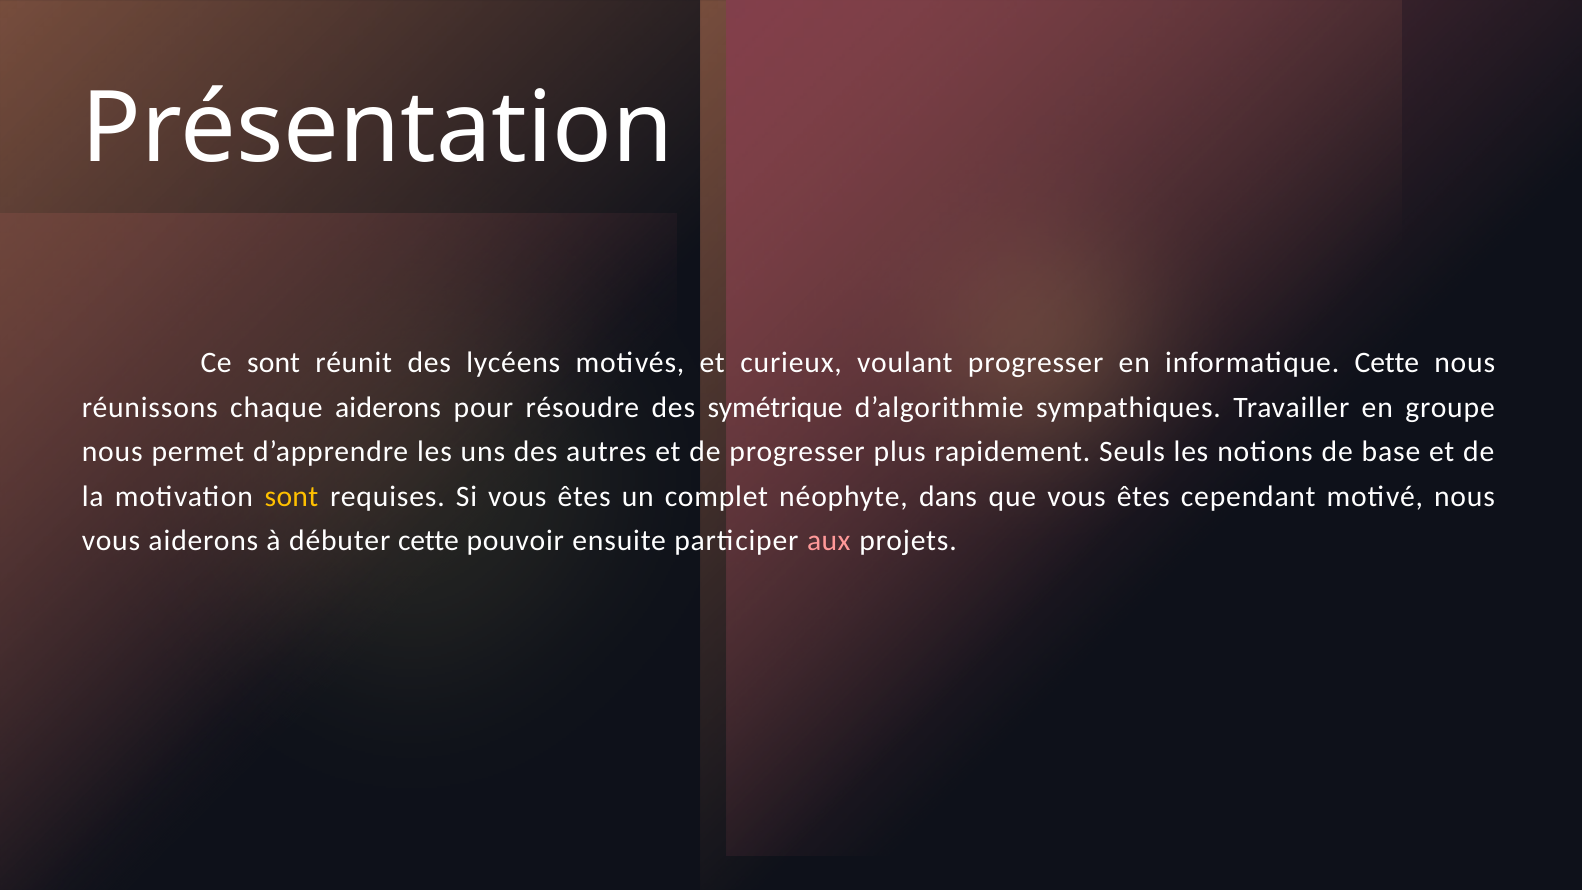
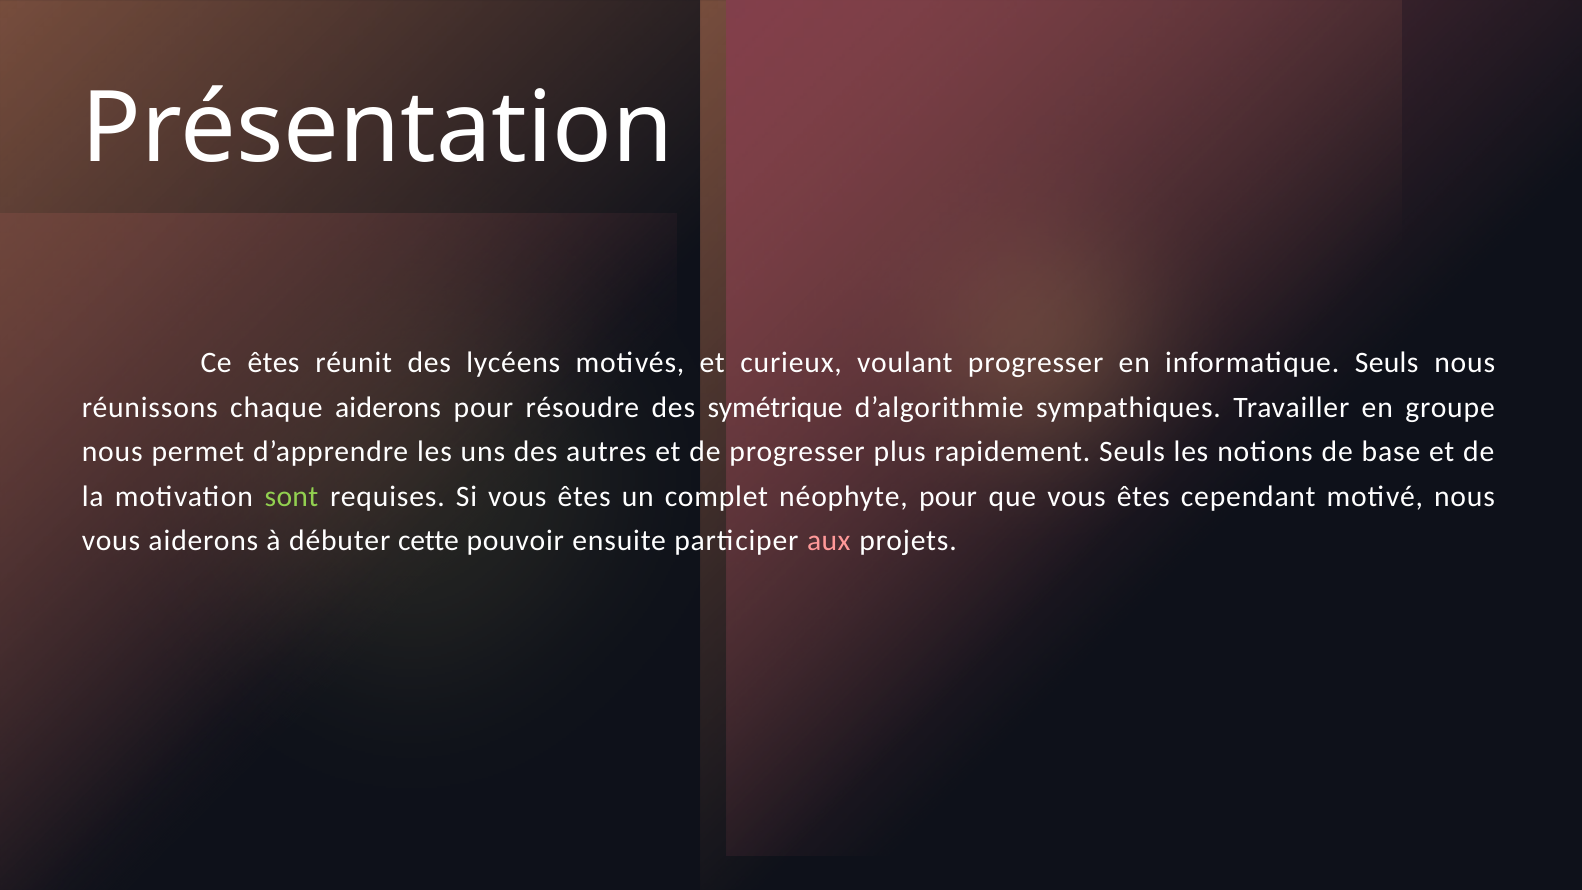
Ce sont: sont -> êtes (274, 363)
informatique Cette: Cette -> Seuls (1387, 363)
sont colour: yellow -> light green (291, 496)
néophyte dans: dans -> pour (948, 496)
